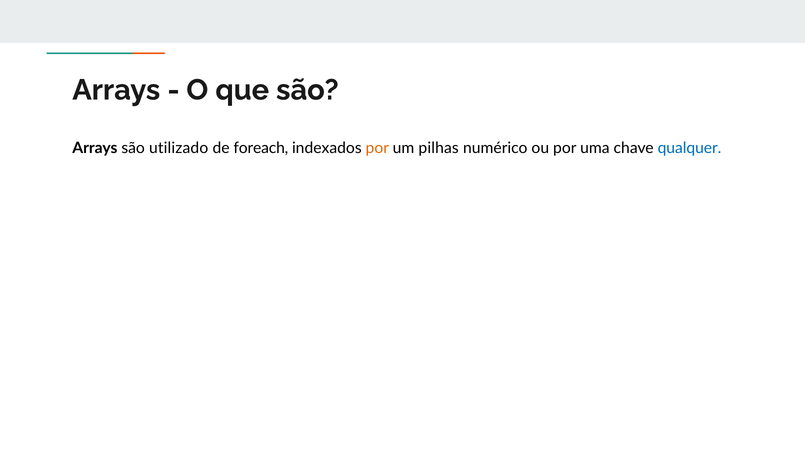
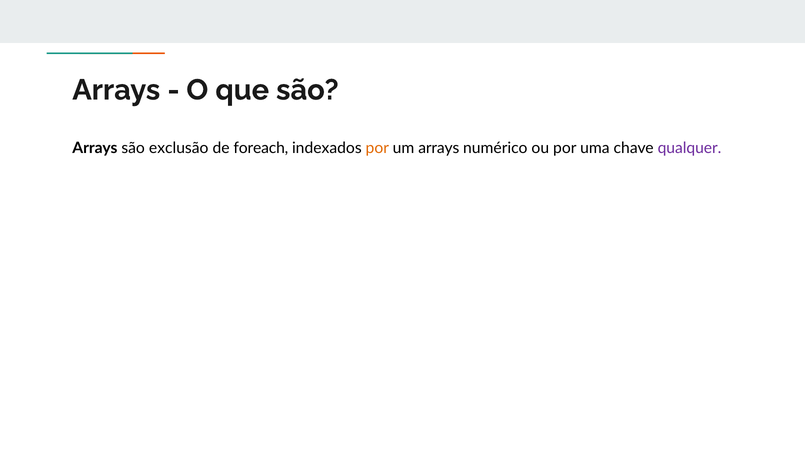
utilizado: utilizado -> exclusão (179, 148)
um pilhas: pilhas -> arrays (439, 148)
qualquer colour: blue -> purple (690, 148)
